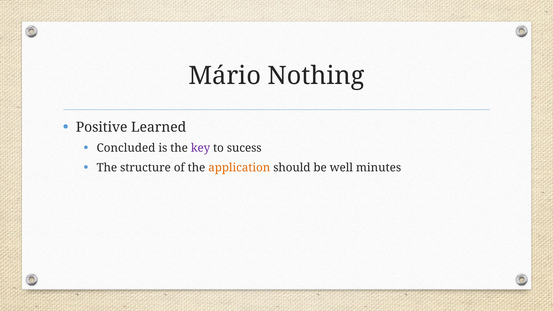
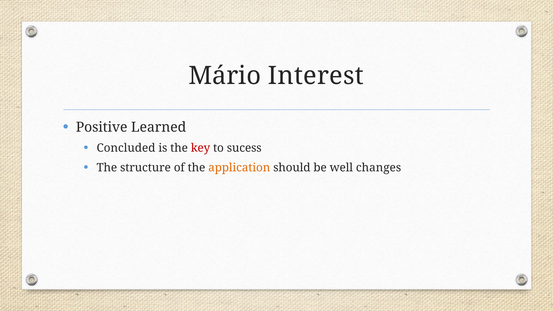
Nothing: Nothing -> Interest (316, 76)
key colour: purple -> red (201, 148)
minutes: minutes -> changes (379, 168)
